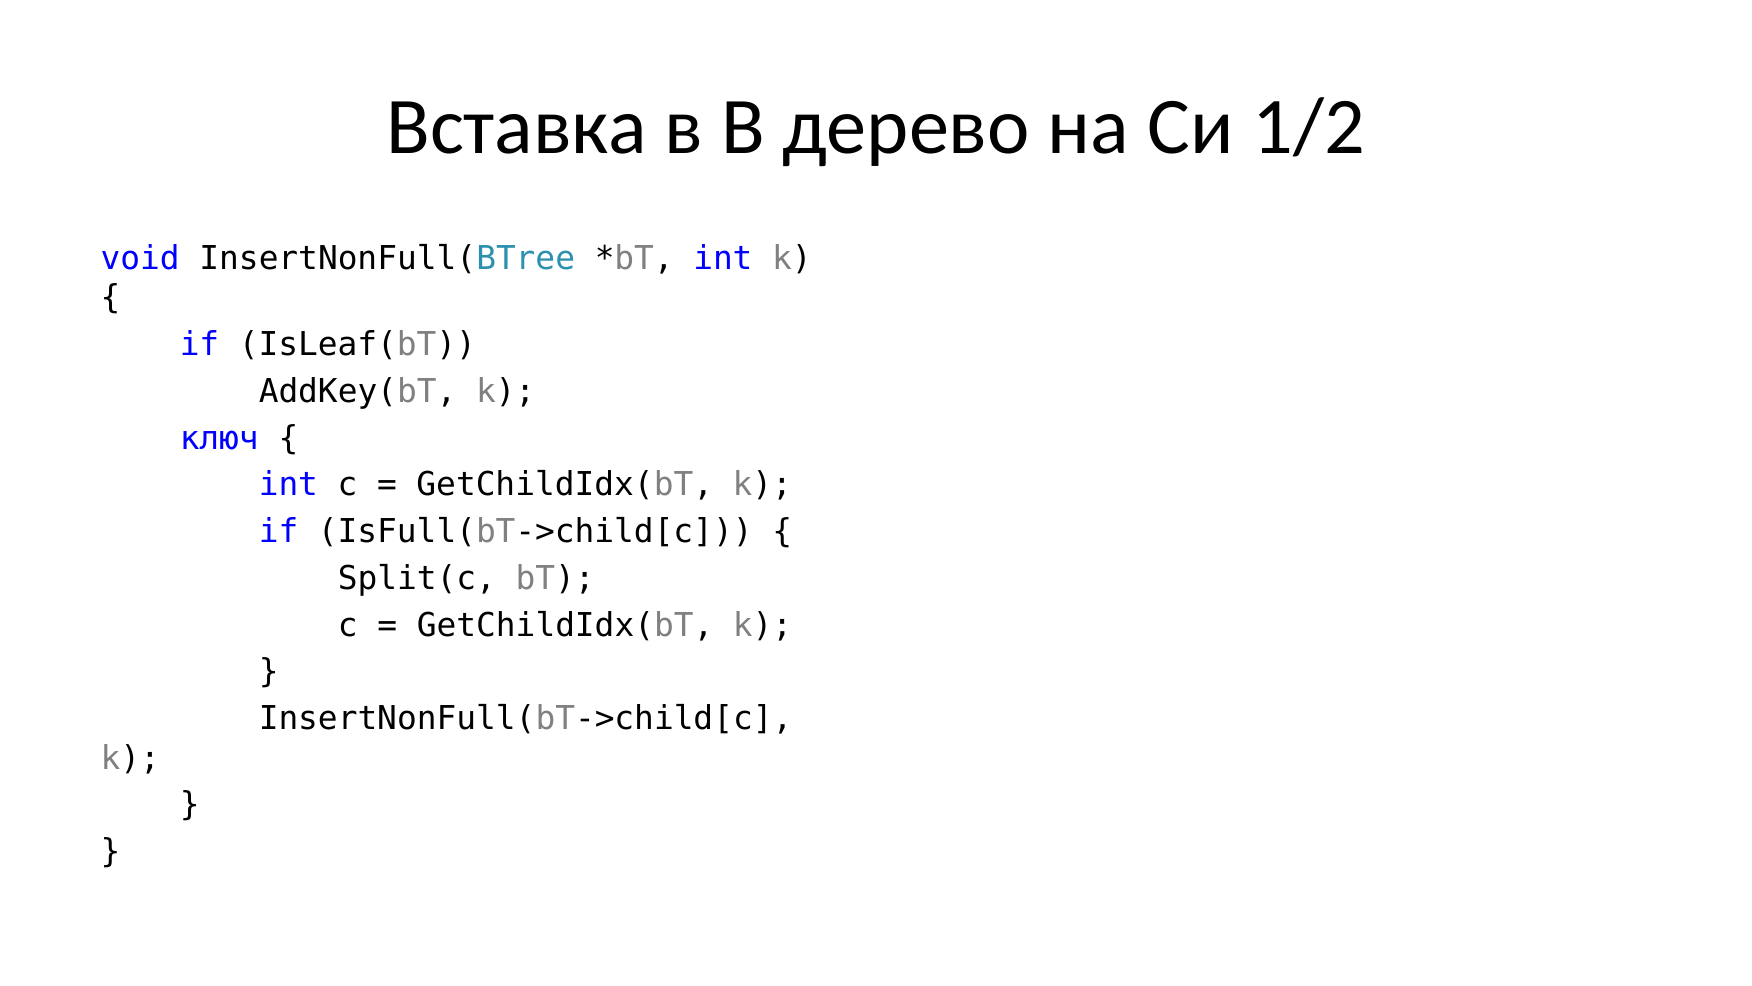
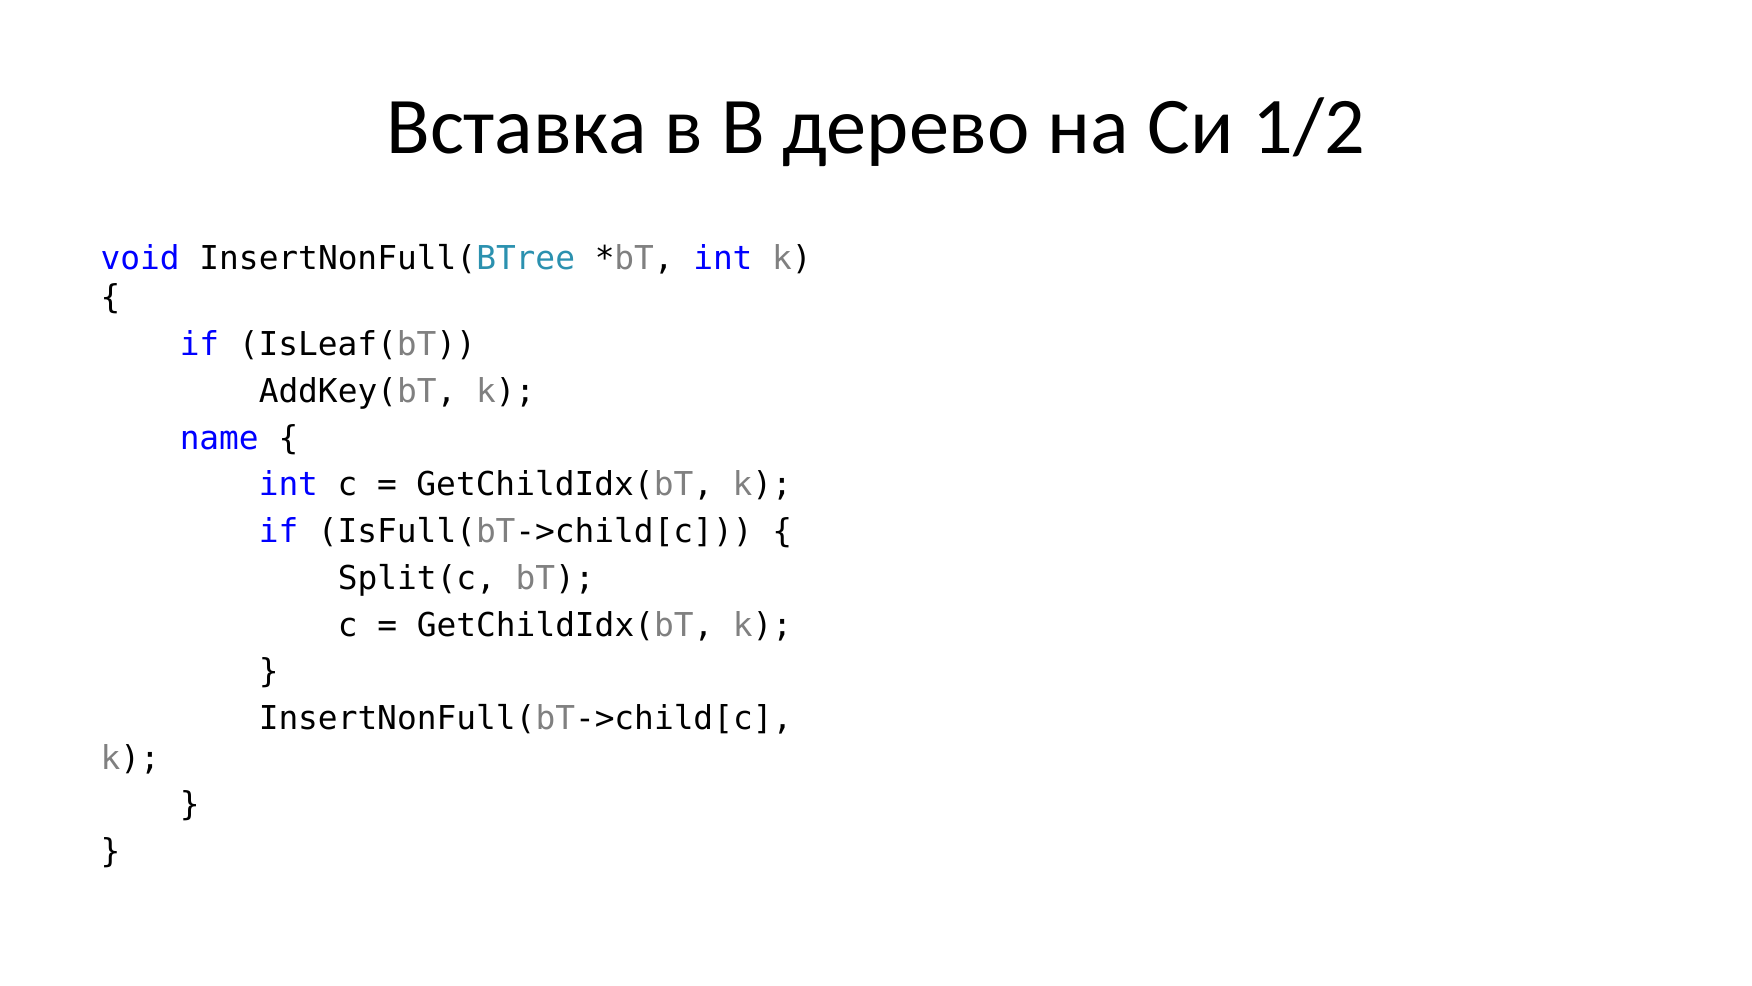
ключ: ключ -> name (219, 438)
